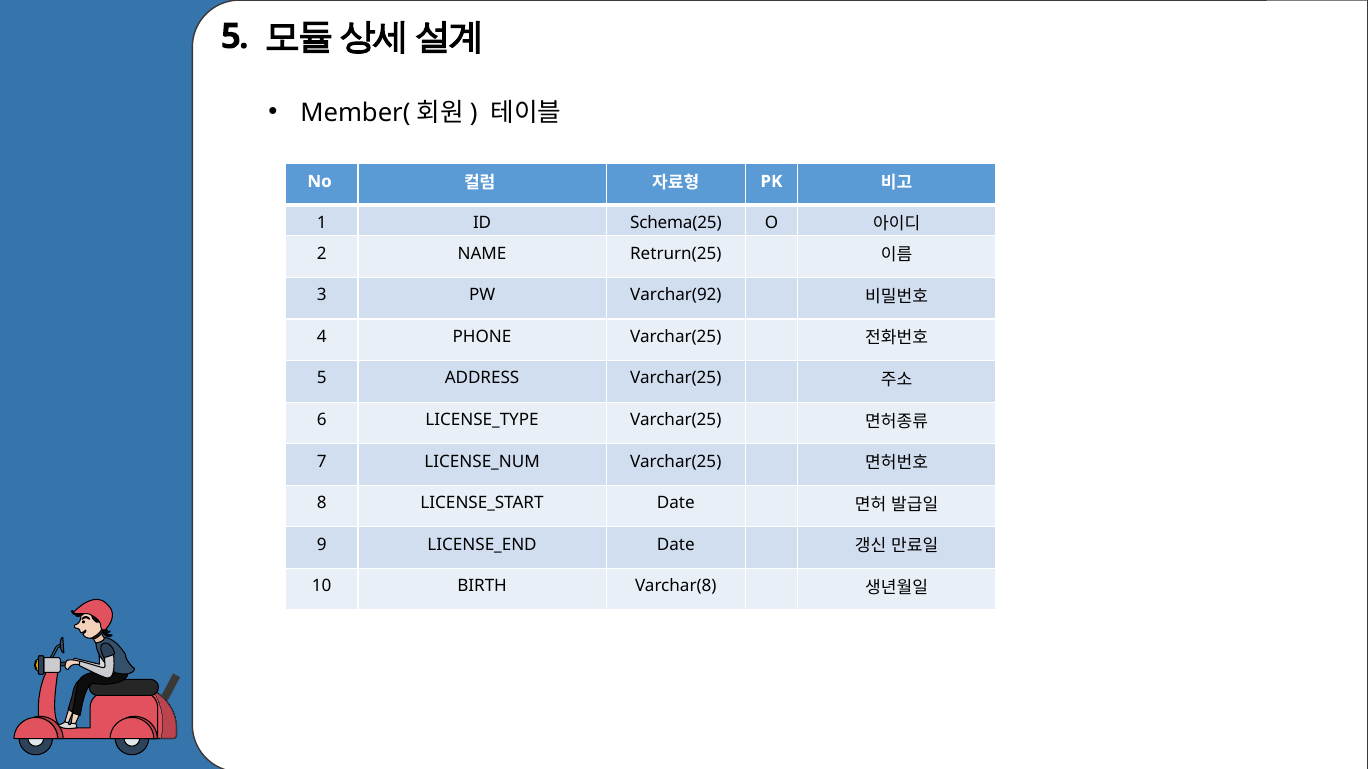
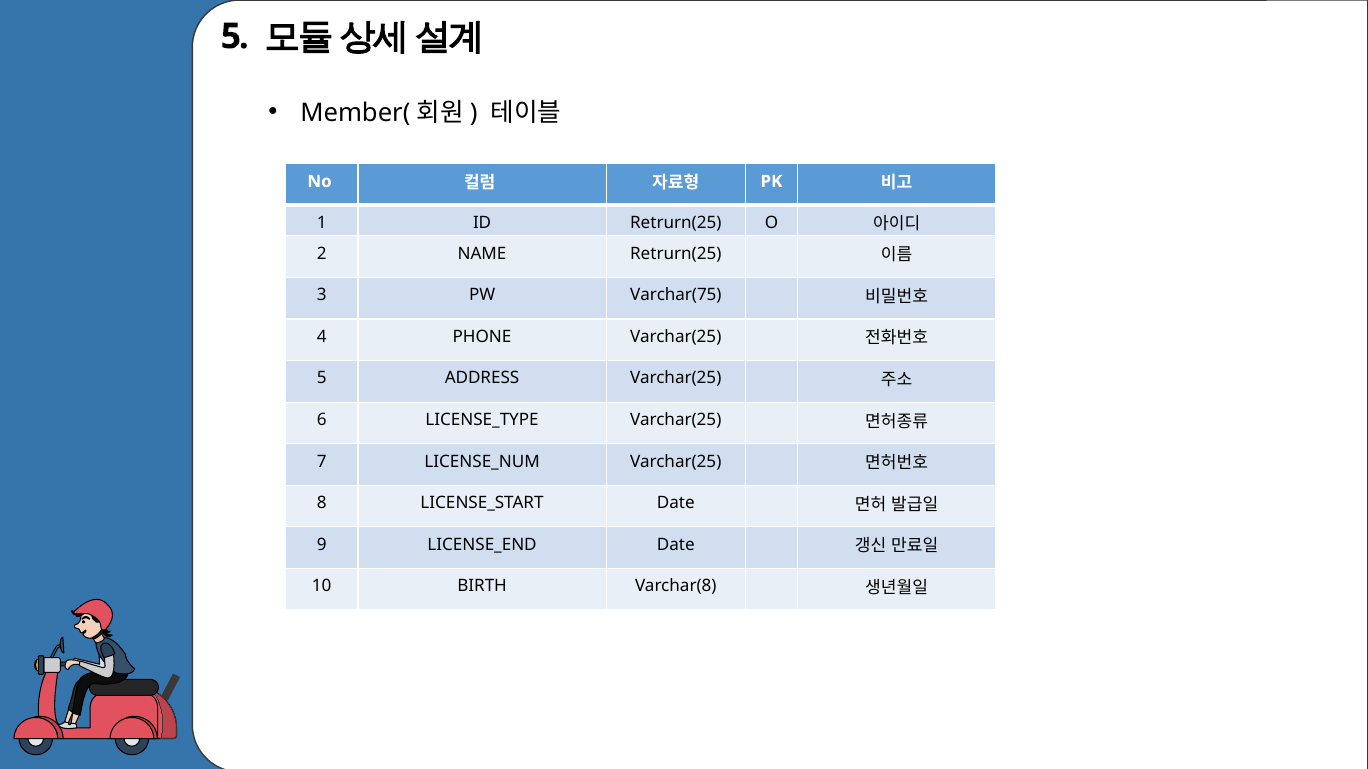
ID Schema(25: Schema(25 -> Retrurn(25 (676, 223)
Varchar(92: Varchar(92 -> Varchar(75 (676, 295)
